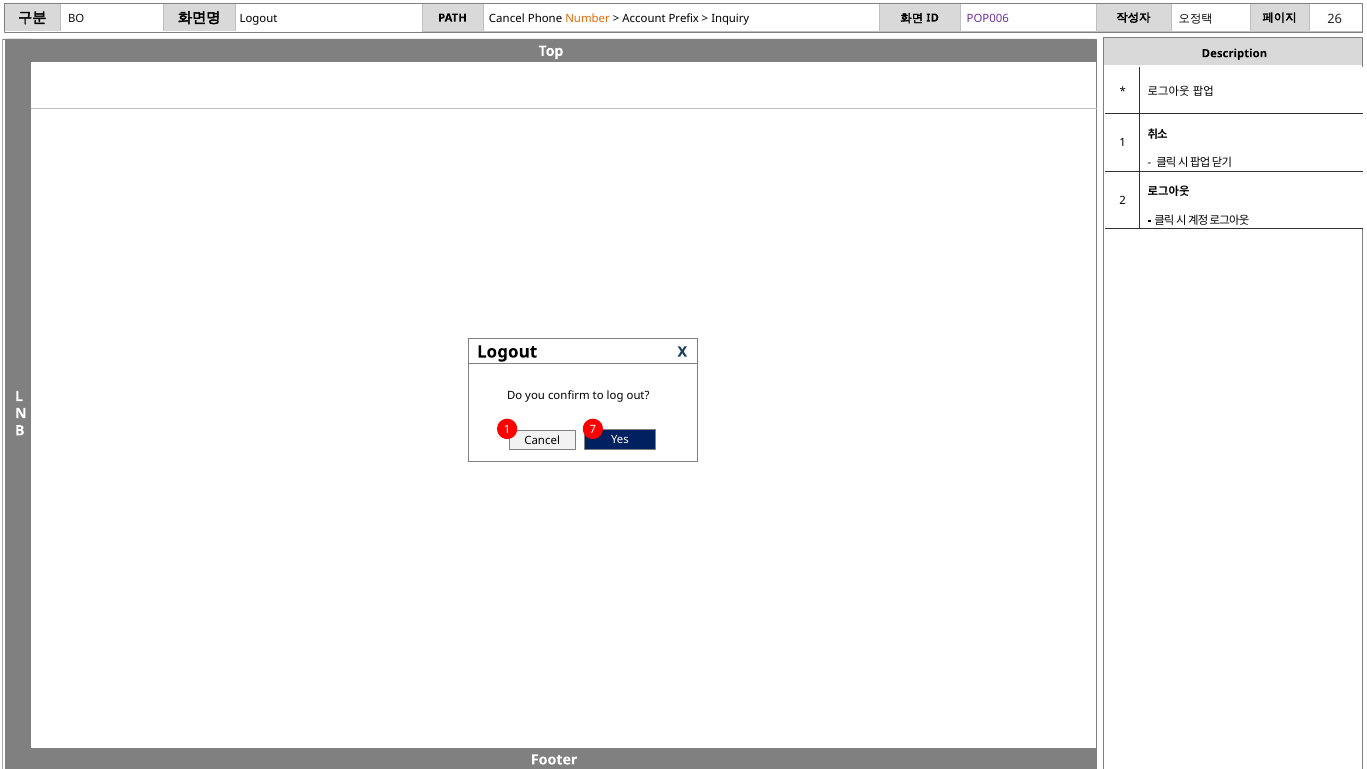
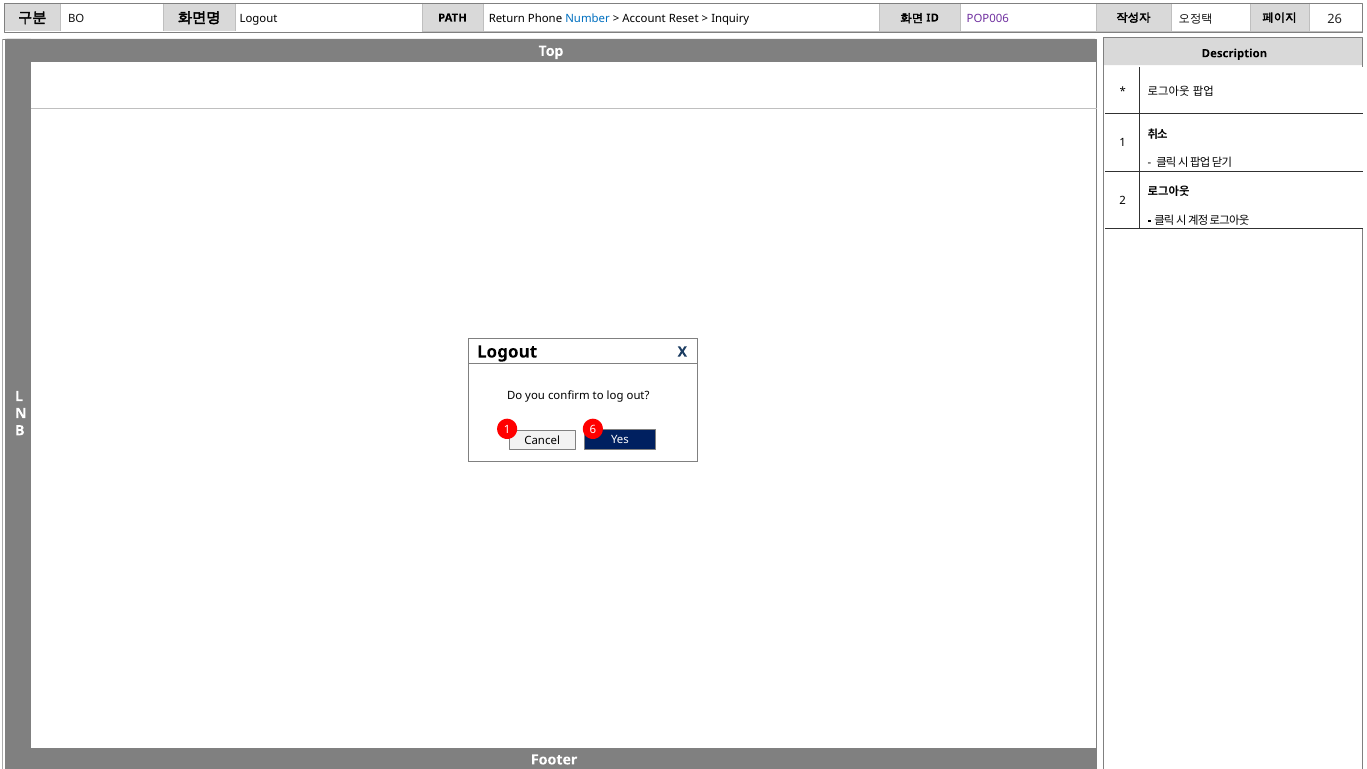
Cancel: Cancel -> Return (507, 19)
Number colour: orange -> blue (588, 19)
Prefix: Prefix -> Reset (684, 19)
7: 7 -> 6 (593, 430)
